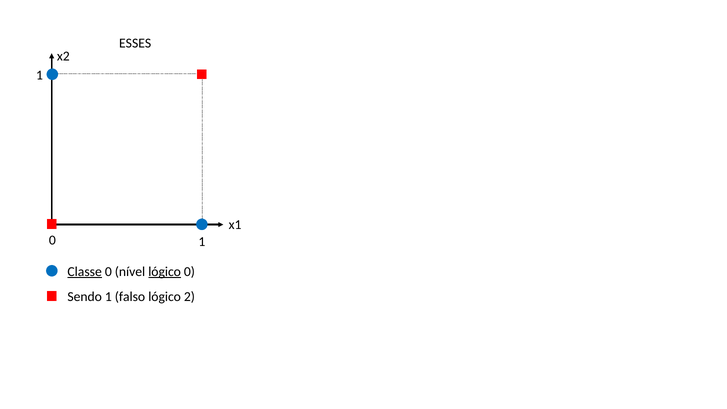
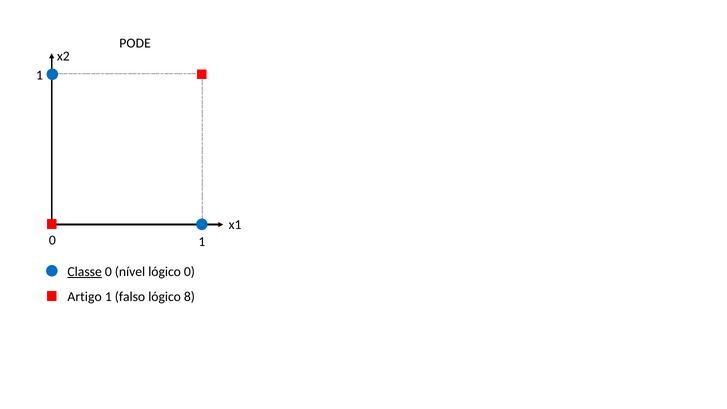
ESSES: ESSES -> PODE (135, 43)
lógico underline: present -> none (165, 272)
Sendo: Sendo -> Artigo (85, 297)
2: 2 -> 8 (189, 297)
